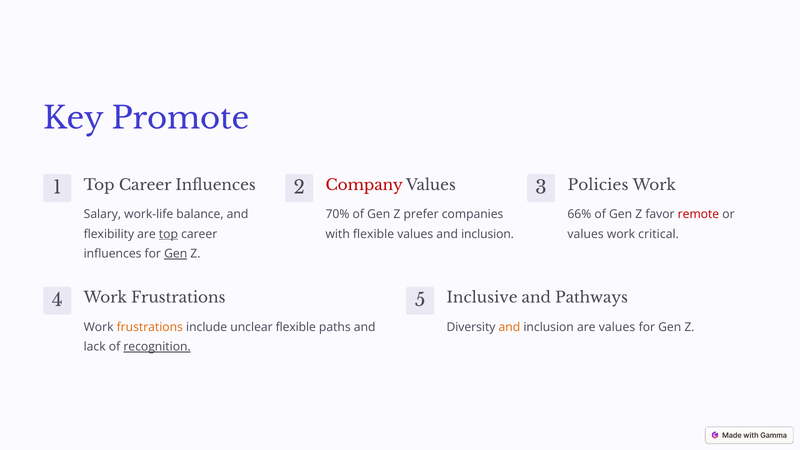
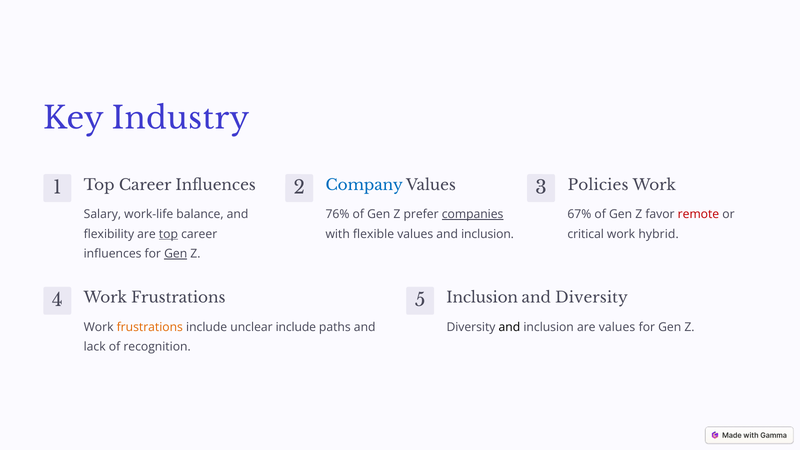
Promote: Promote -> Industry (181, 119)
Company colour: red -> blue (364, 185)
70%: 70% -> 76% (338, 214)
companies underline: none -> present (473, 214)
66%: 66% -> 67% (579, 214)
values: values -> critical (586, 234)
critical: critical -> hybrid (659, 234)
5 Inclusive: Inclusive -> Inclusion (482, 298)
and Pathways: Pathways -> Diversity (592, 298)
unclear flexible: flexible -> include (296, 327)
and colour: orange -> black (509, 327)
recognition underline: present -> none (157, 347)
